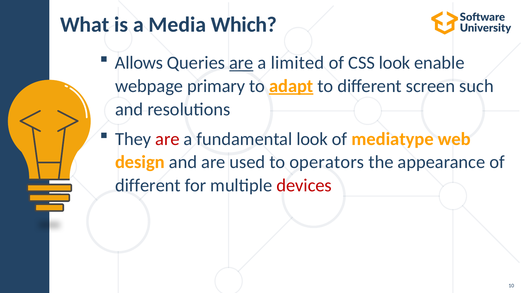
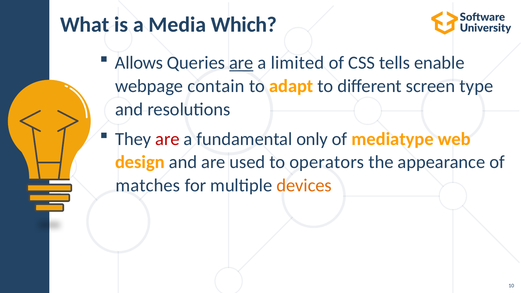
CSS look: look -> tells (395, 63)
primary: primary -> contain (216, 86)
adapt underline: present -> none (291, 86)
such: such -> type (476, 86)
fundamental look: look -> only (312, 139)
different: different -> matches (148, 185)
devices colour: red -> orange (304, 185)
